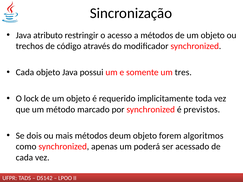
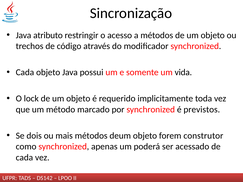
tres: tres -> vida (183, 72)
algoritmos: algoritmos -> construtor (203, 136)
